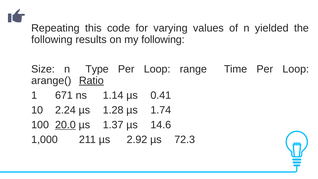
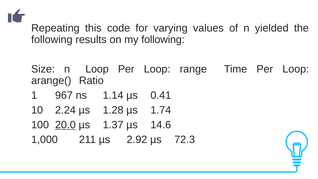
n Type: Type -> Loop (97, 69)
Ratio underline: present -> none (91, 81)
671: 671 -> 967 (64, 95)
